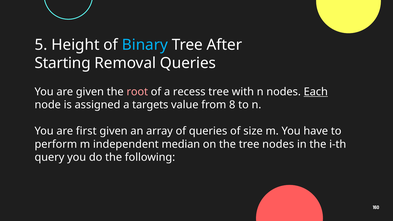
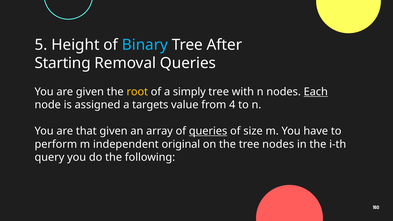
root colour: pink -> yellow (137, 92)
recess: recess -> simply (189, 92)
8: 8 -> 4 (232, 105)
first: first -> that (86, 131)
queries underline: none -> present (208, 131)
median: median -> original (181, 144)
